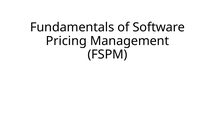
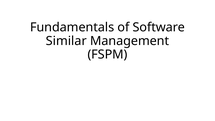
Pricing: Pricing -> Similar (66, 41)
